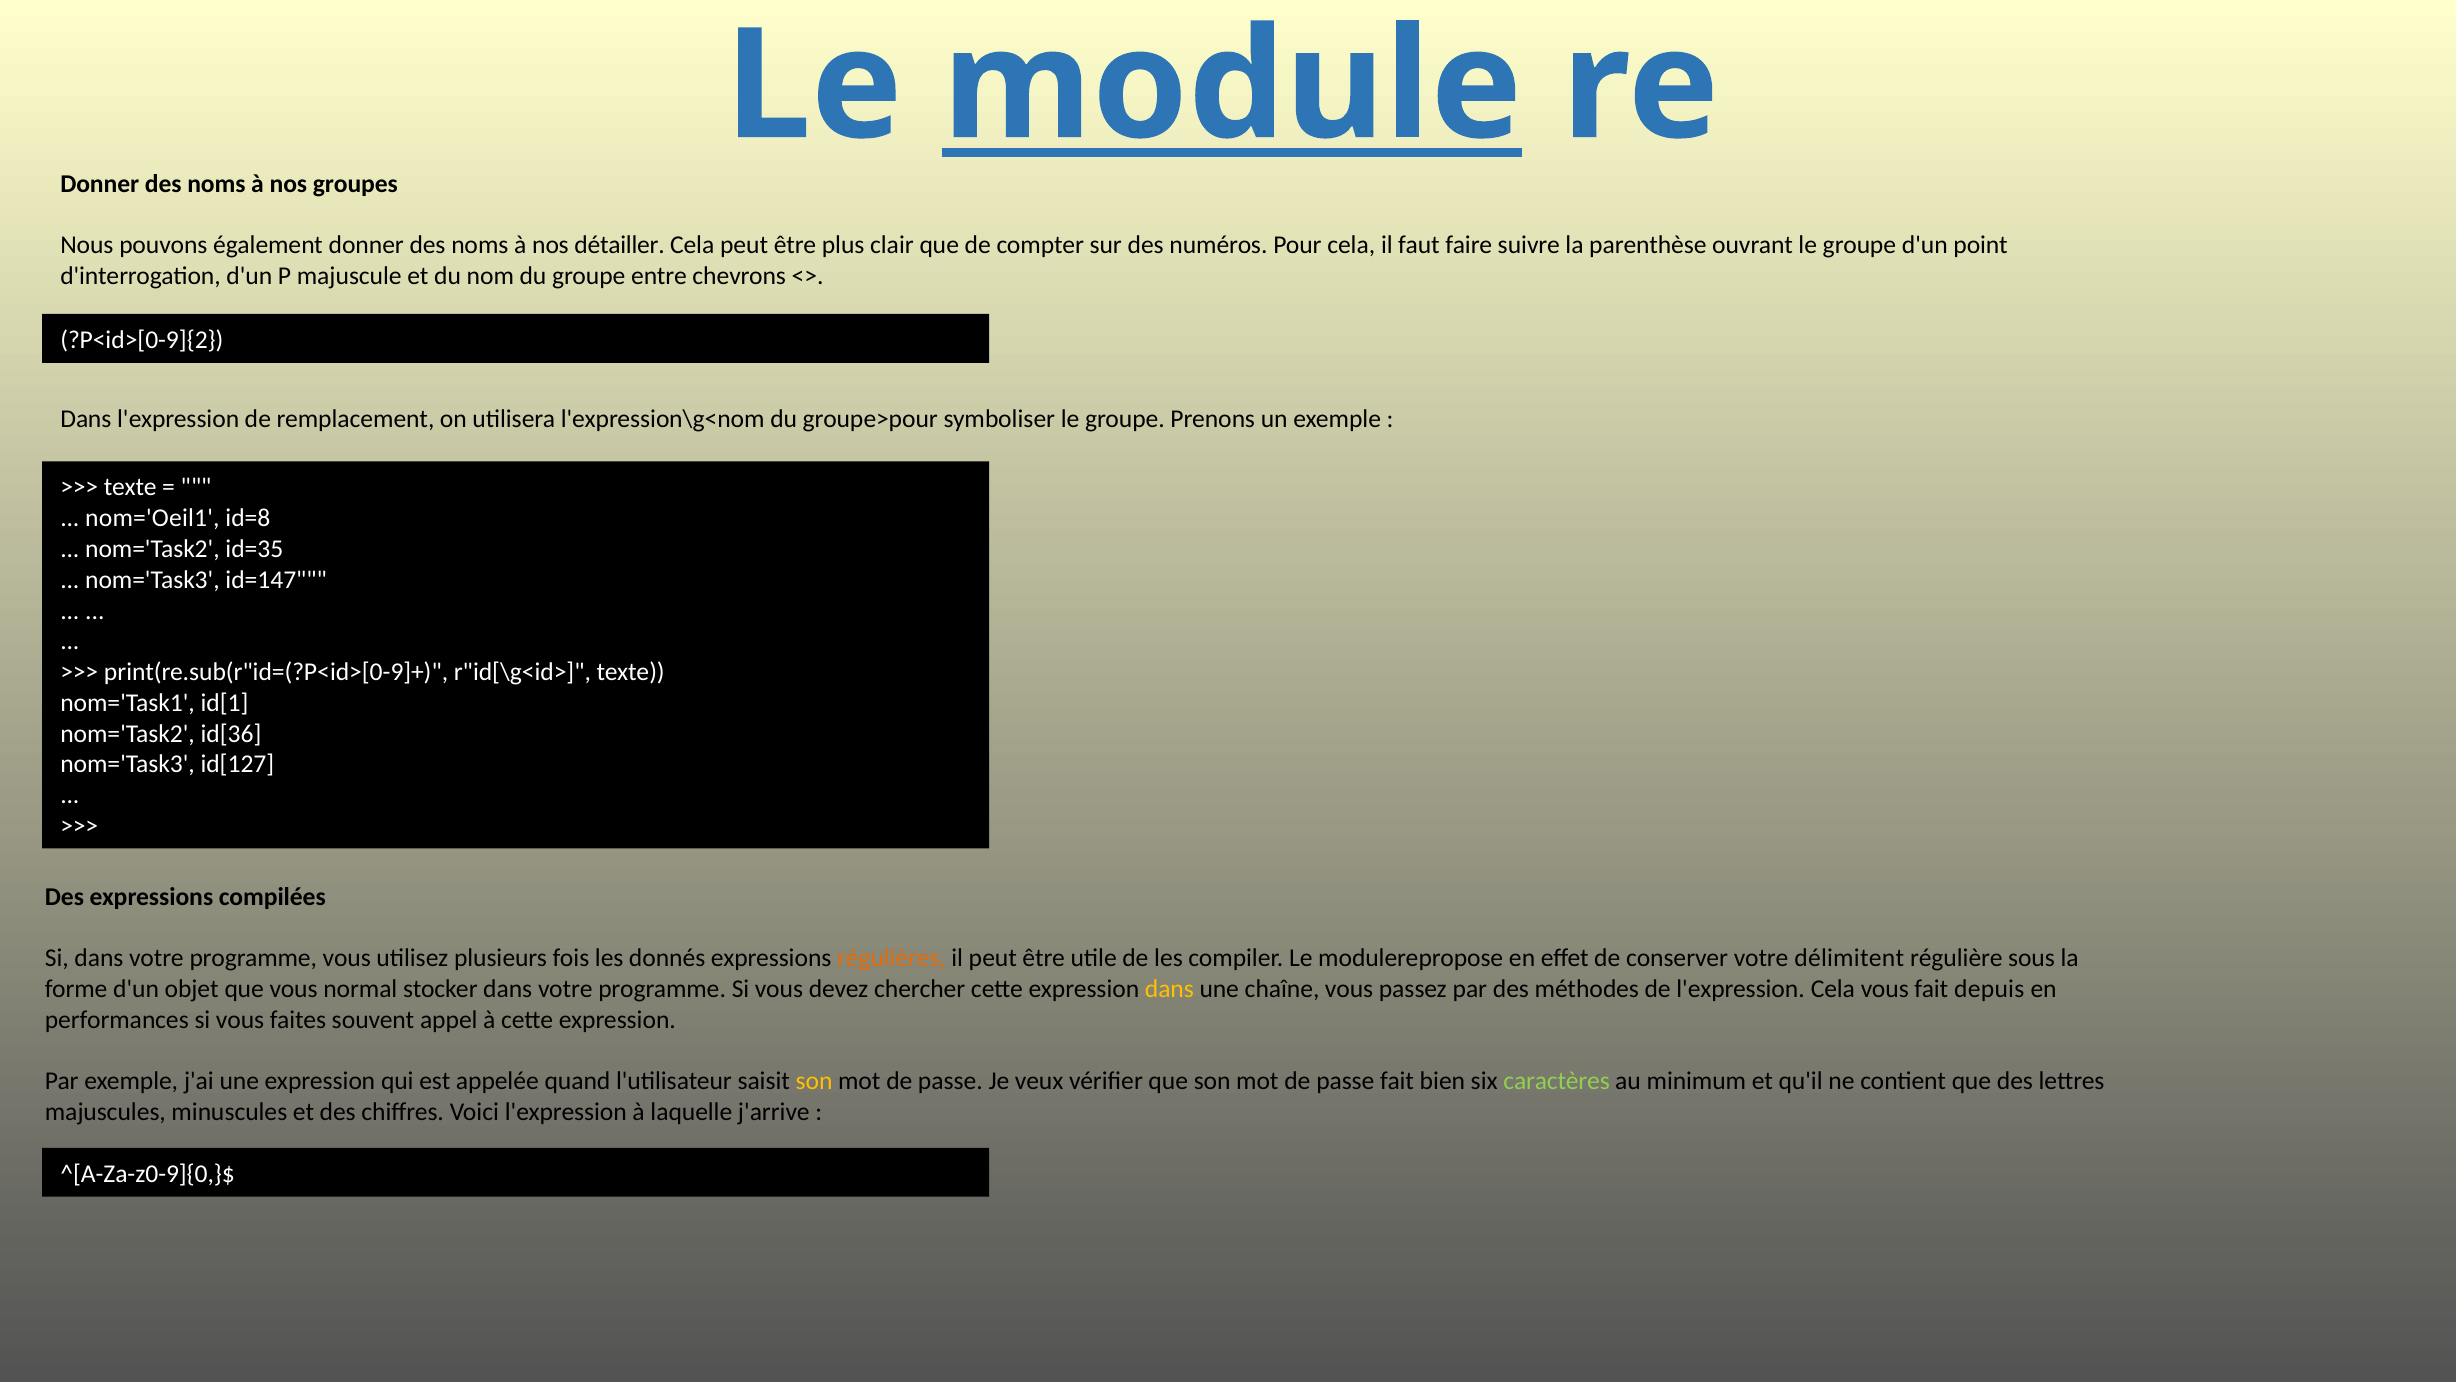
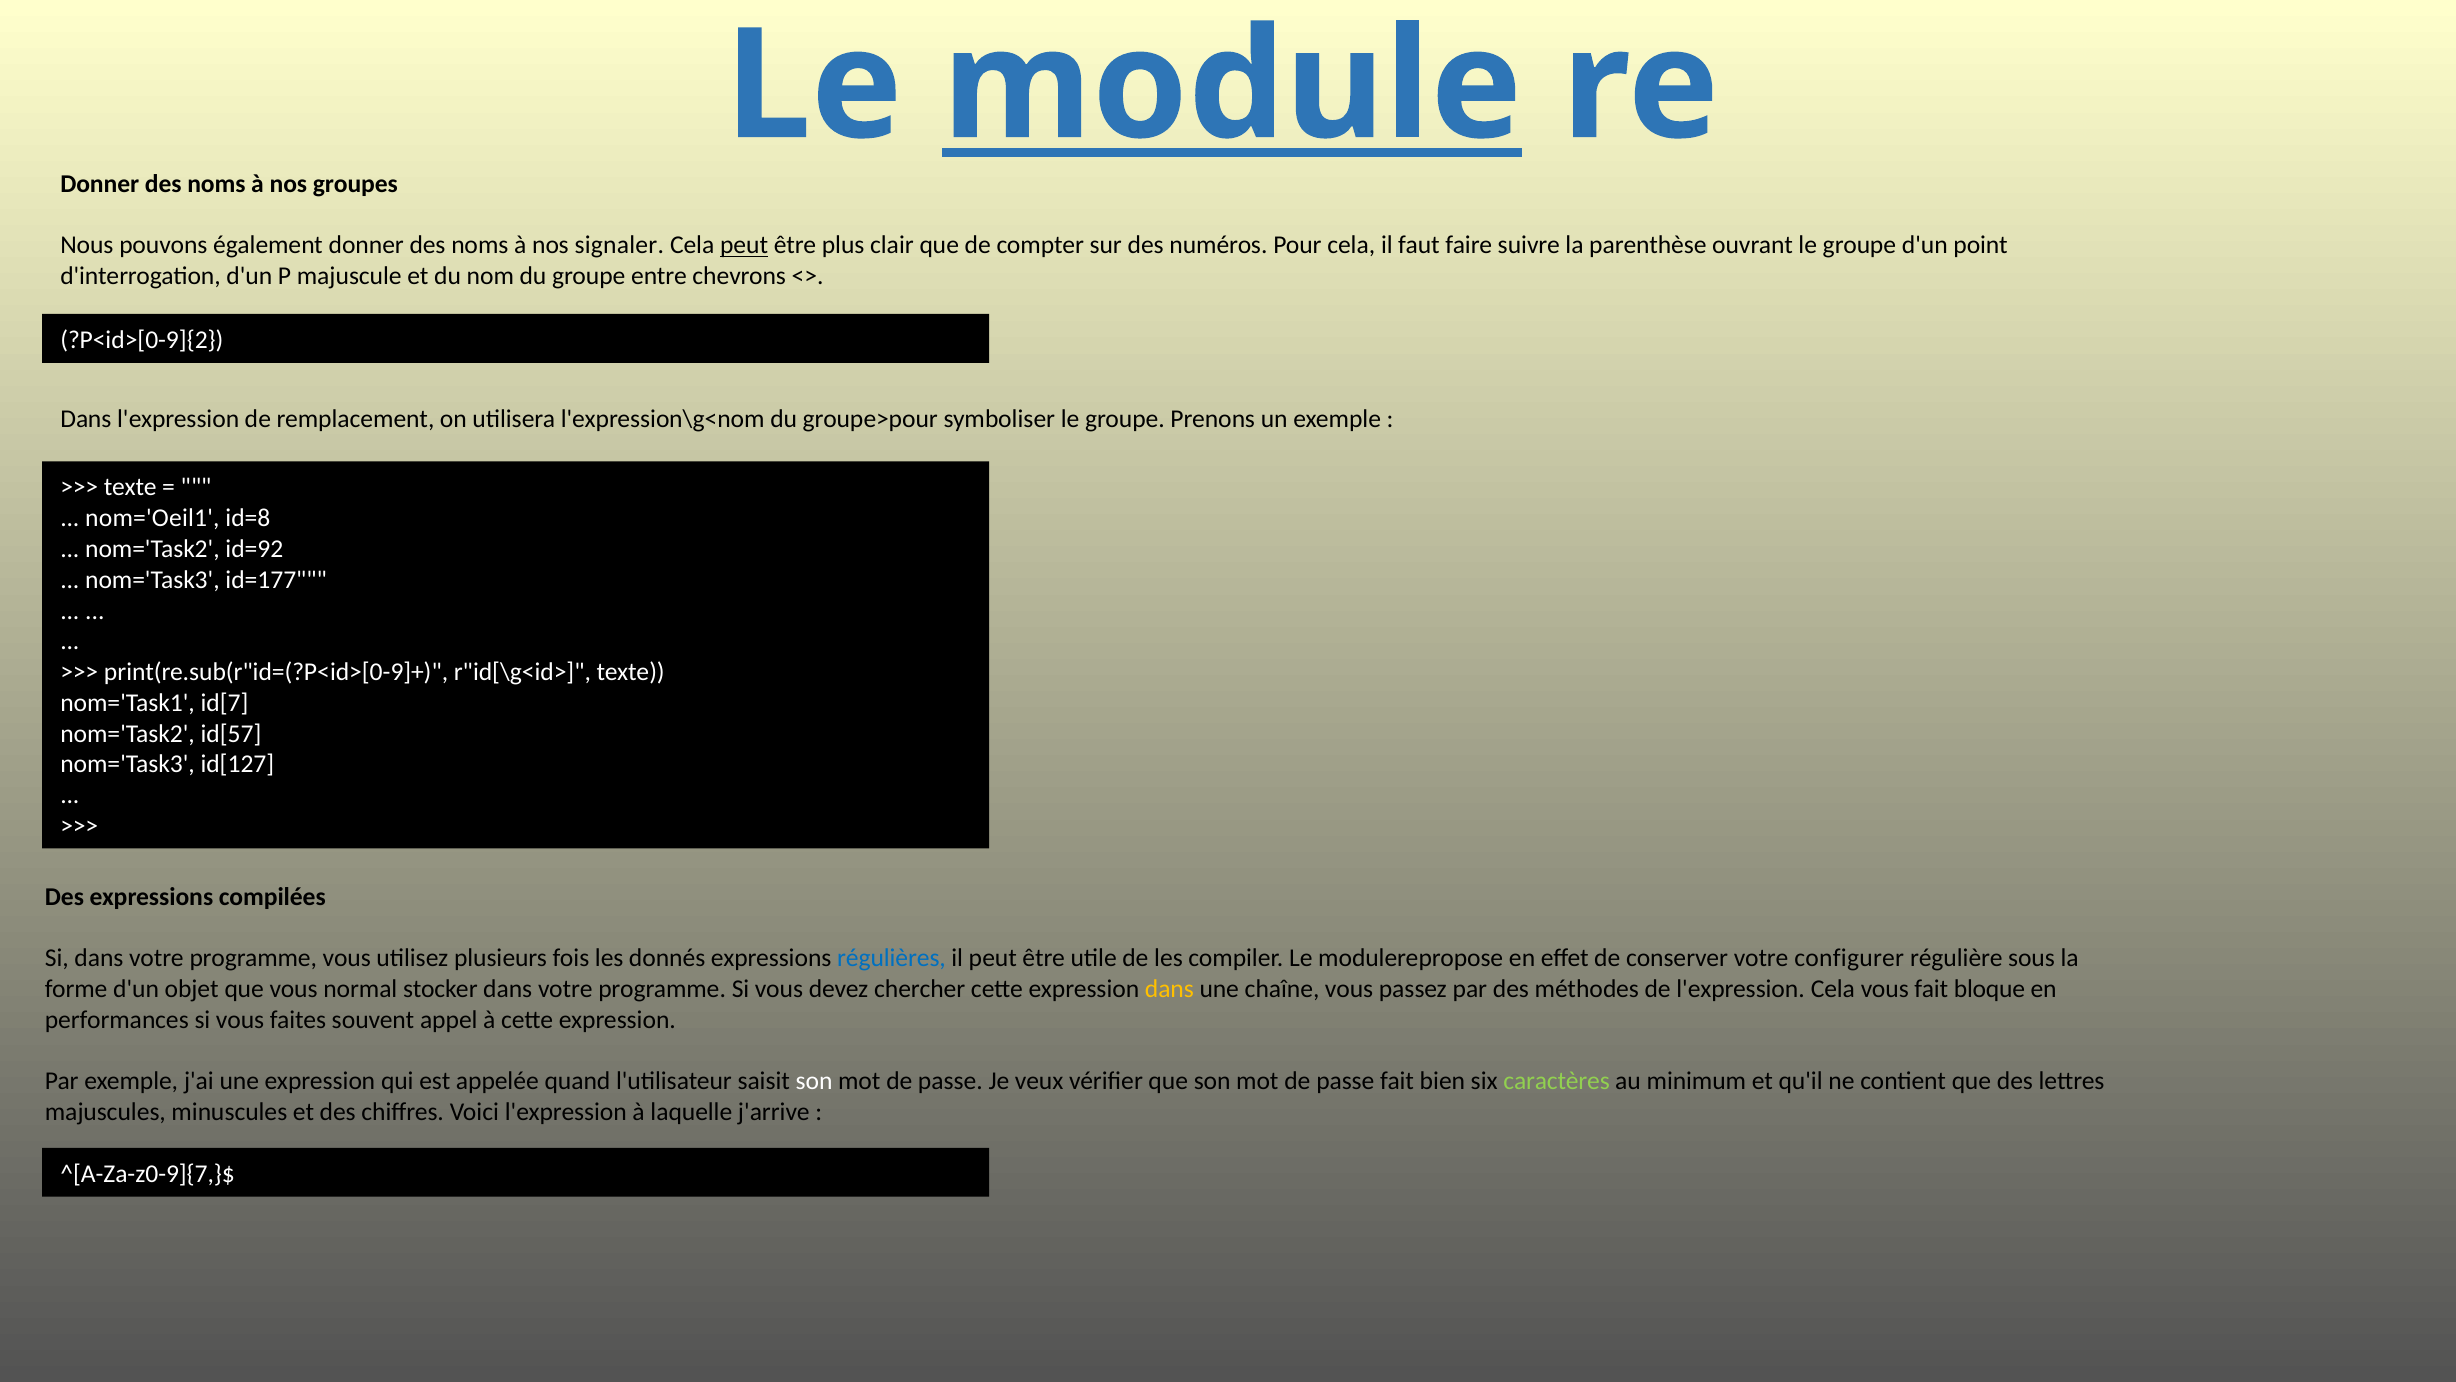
détailler: détailler -> signaler (619, 245)
peut underline: none -> present (744, 245)
id=35: id=35 -> id=92 (254, 549)
id=147: id=147 -> id=177 (276, 580)
id[1: id[1 -> id[7 (225, 703)
id[36: id[36 -> id[57 (231, 733)
régulières colour: orange -> blue (891, 958)
délimitent: délimitent -> configurer (1849, 958)
depuis: depuis -> bloque (1990, 989)
son colour: yellow -> white (814, 1081)
^[A-Za-z0-9]{0,}$: ^[A-Za-z0-9]{0,}$ -> ^[A-Za-z0-9]{7,}$ (148, 1174)
